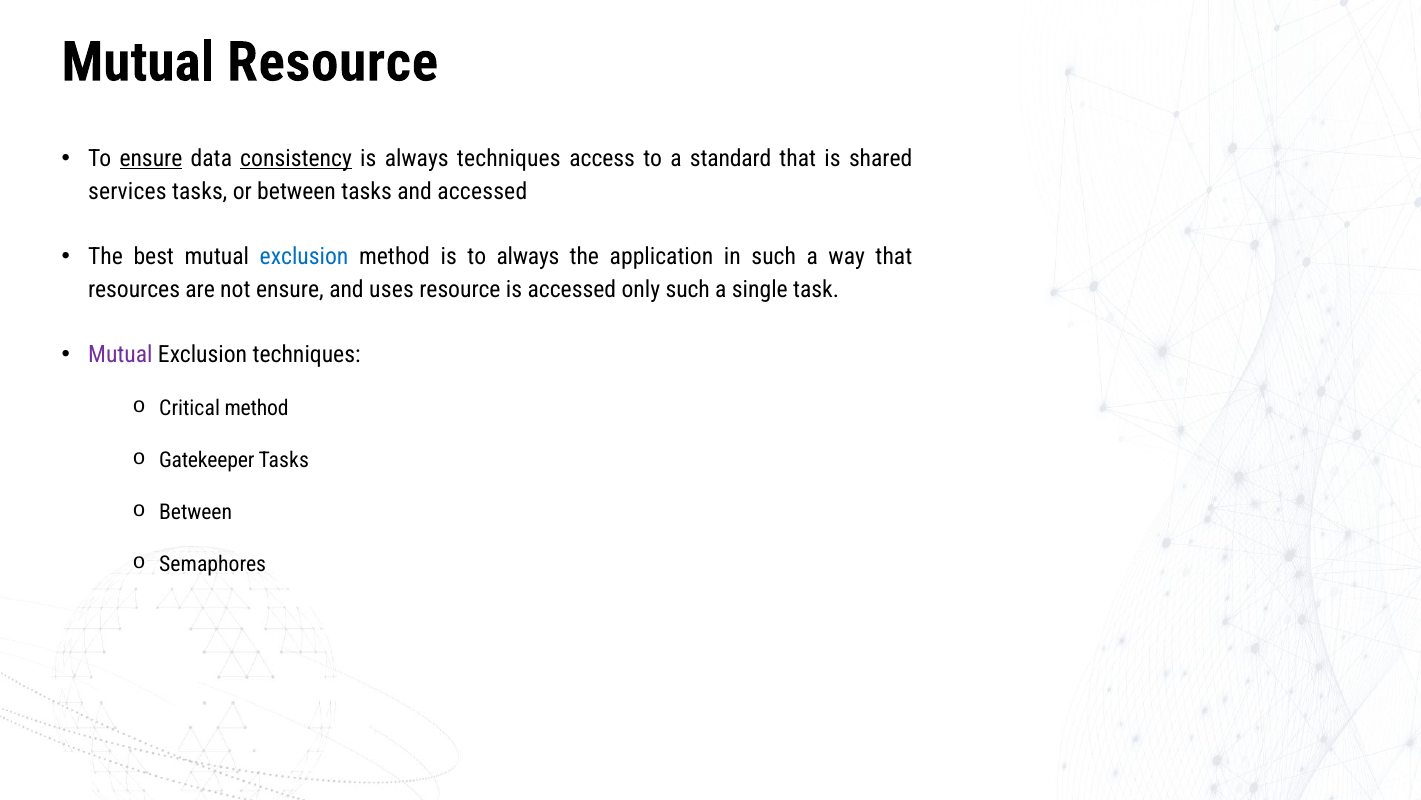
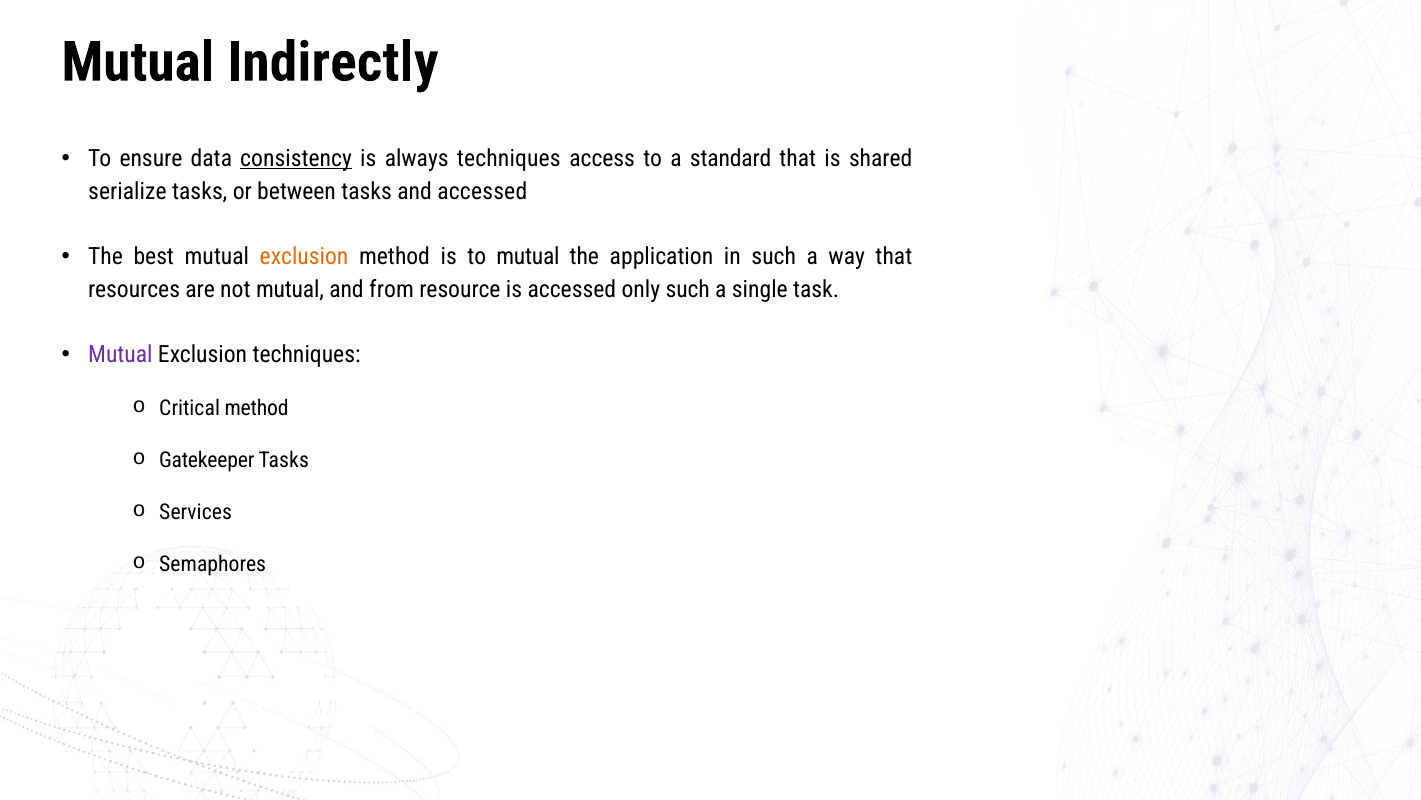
Mutual Resource: Resource -> Indirectly (333, 62)
ensure underline: present -> none (151, 158)
services: services -> serialize (127, 191)
exclusion colour: blue -> orange (304, 256)
to always: always -> mutual (528, 256)
not ensure: ensure -> mutual (290, 289)
uses: uses -> from (392, 289)
Between: Between -> Services (196, 512)
